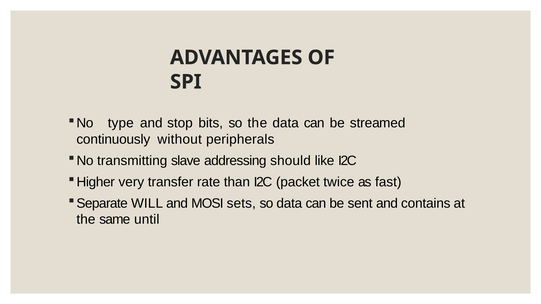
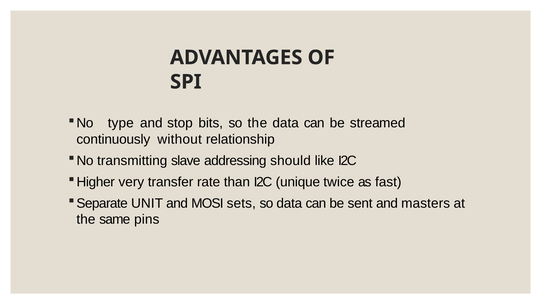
peripherals: peripherals -> relationship (240, 139)
packet: packet -> unique (298, 182)
WILL: WILL -> UNIT (147, 203)
contains: contains -> masters (426, 203)
until: until -> pins (147, 220)
